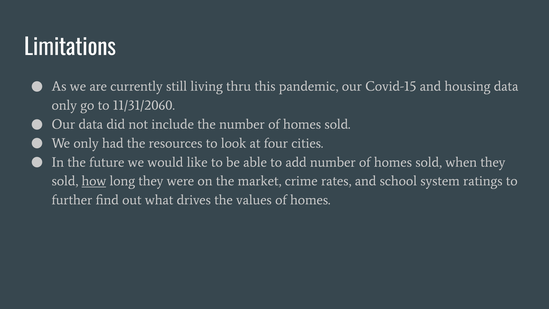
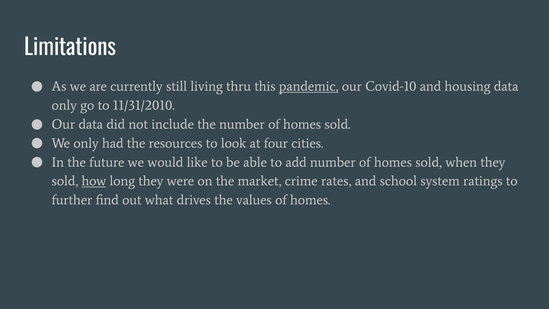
pandemic underline: none -> present (309, 86)
Covid-15: Covid-15 -> Covid-10 (391, 86)
11/31/2060: 11/31/2060 -> 11/31/2010 (144, 105)
